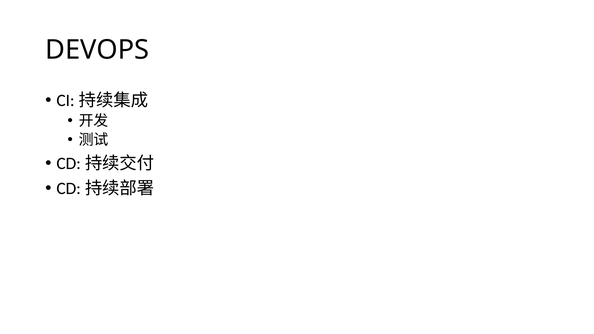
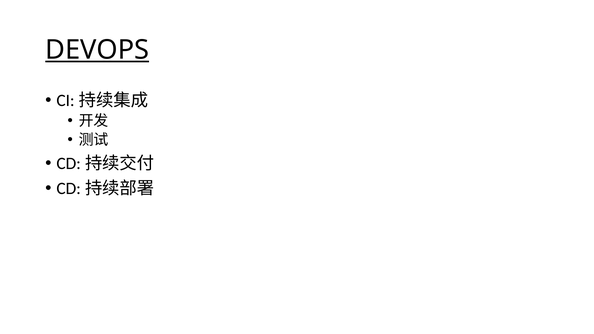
DEVOPS underline: none -> present (97, 50)
